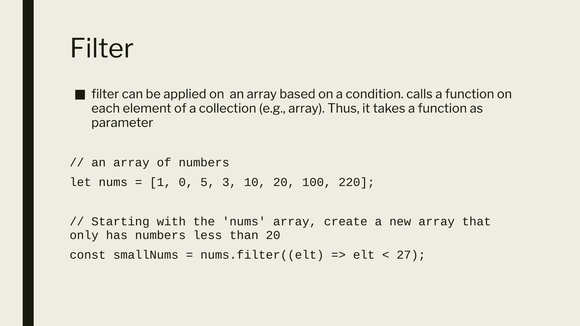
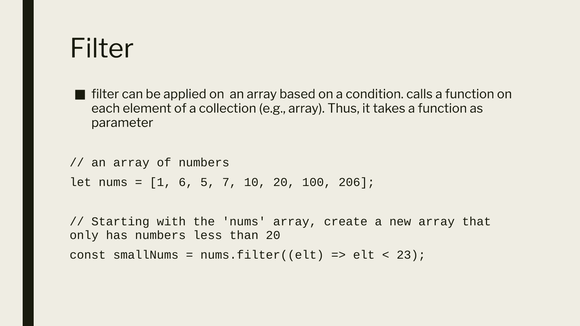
0: 0 -> 6 (186, 182)
3: 3 -> 7 (229, 182)
220: 220 -> 206 (357, 182)
27: 27 -> 23 (411, 255)
